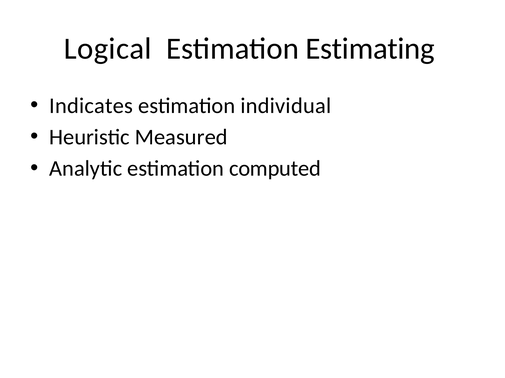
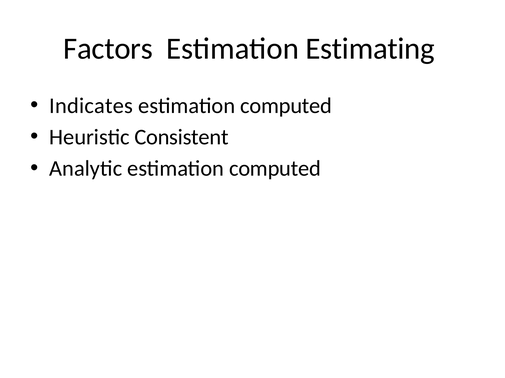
Logical: Logical -> Factors (108, 49)
individual: individual -> computed (286, 106)
Measured: Measured -> Consistent (181, 137)
